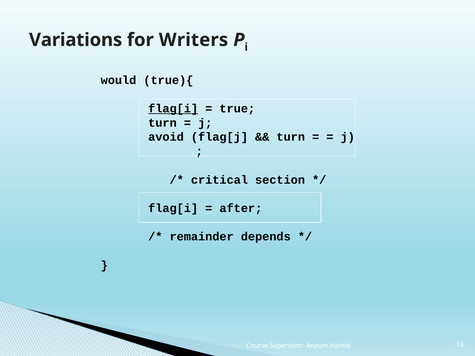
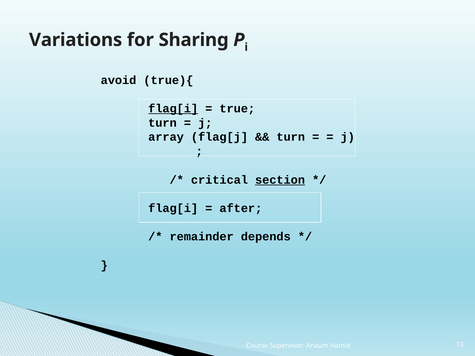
Writers: Writers -> Sharing (194, 40)
would: would -> avoid (119, 80)
avoid: avoid -> array (166, 137)
section underline: none -> present (280, 180)
